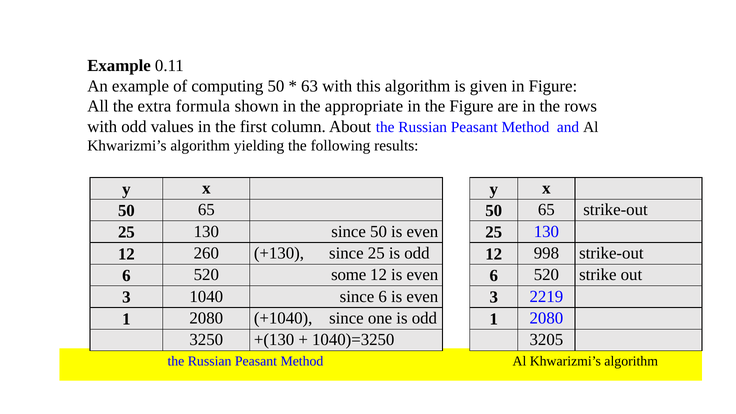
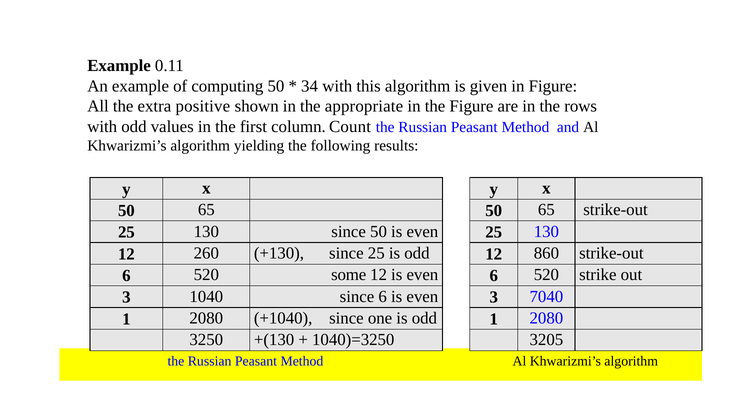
63: 63 -> 34 (310, 86)
formula: formula -> positive (203, 106)
About: About -> Count (350, 127)
998: 998 -> 860 (546, 253)
2219: 2219 -> 7040 (546, 297)
